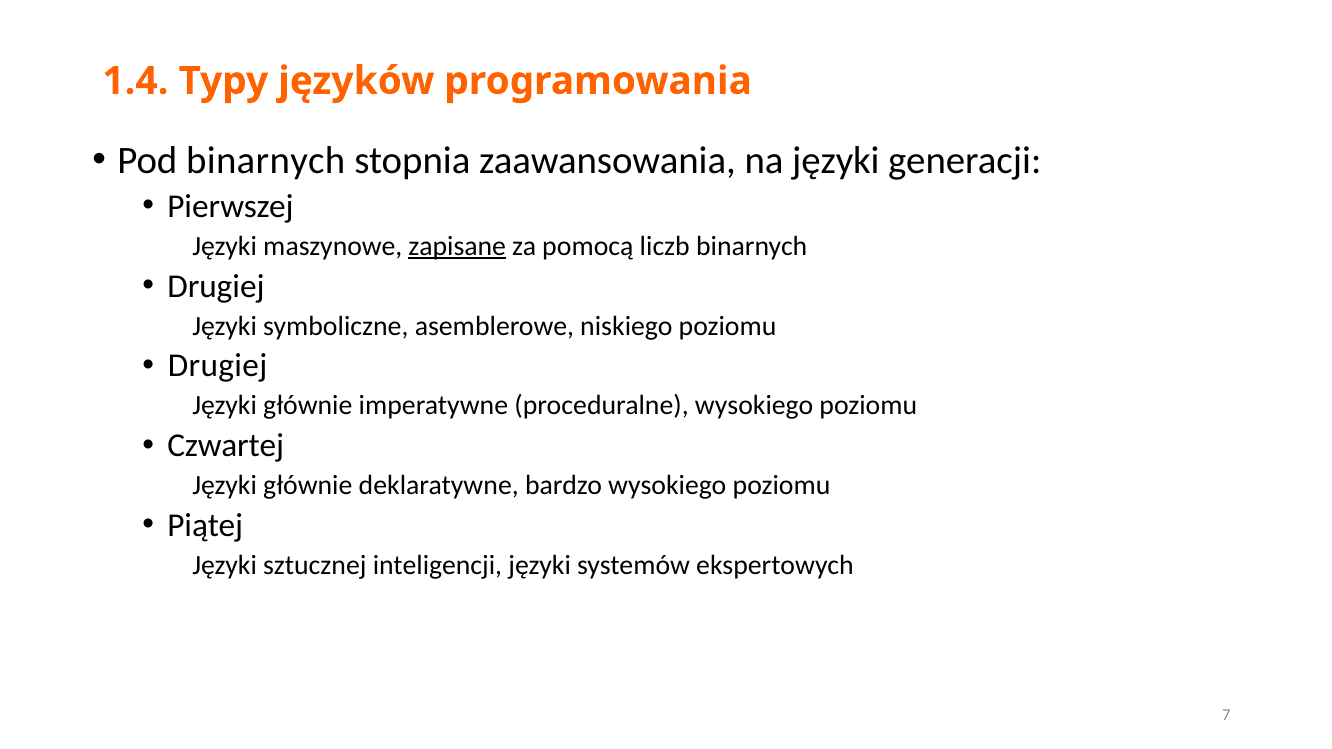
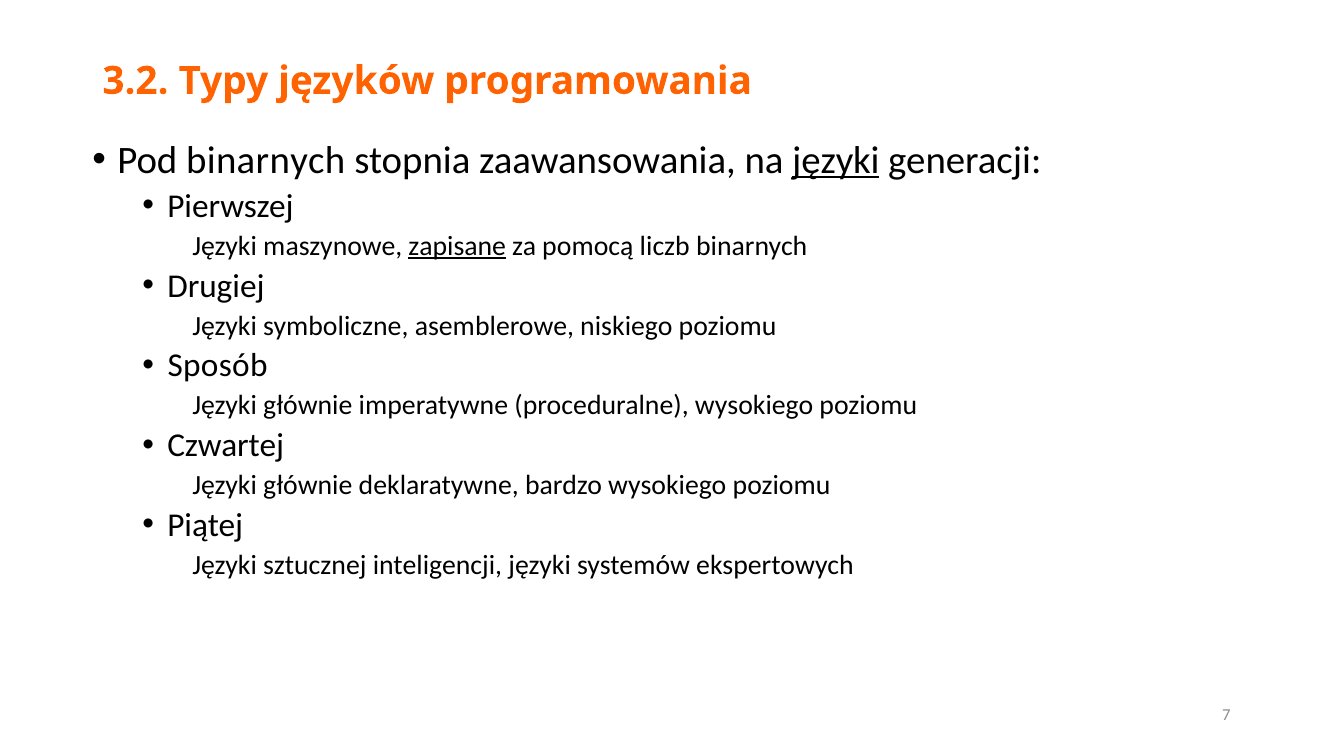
1.4: 1.4 -> 3.2 (135, 81)
języki underline: none -> present (836, 160)
Drugiej: Drugiej -> Sposób (218, 366)
